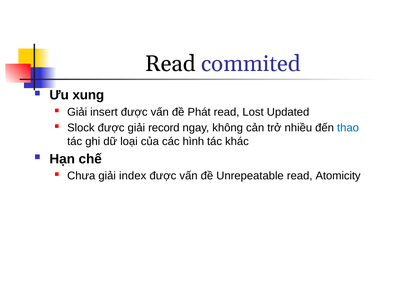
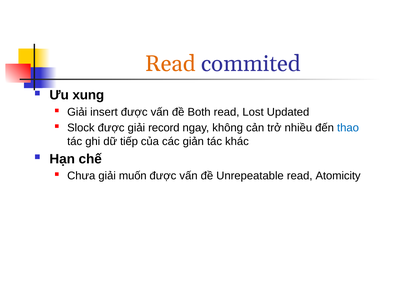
Read colour: black -> orange (170, 64)
Phát: Phát -> Both (199, 112)
loại: loại -> tiếp (129, 141)
hình: hình -> giản (193, 141)
index: index -> muốn (133, 176)
